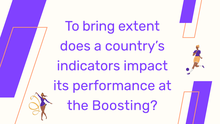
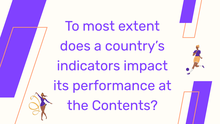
bring: bring -> most (99, 26)
Boosting: Boosting -> Contents (125, 105)
